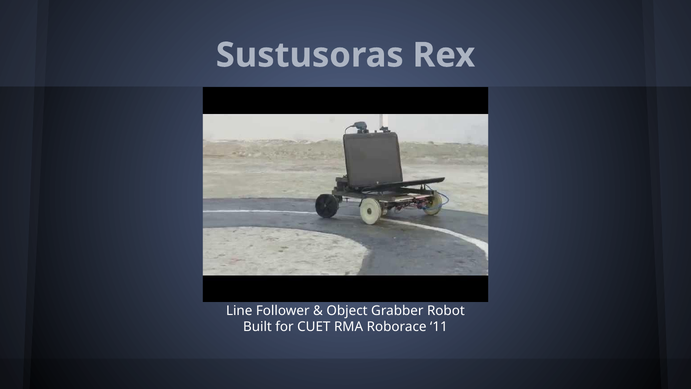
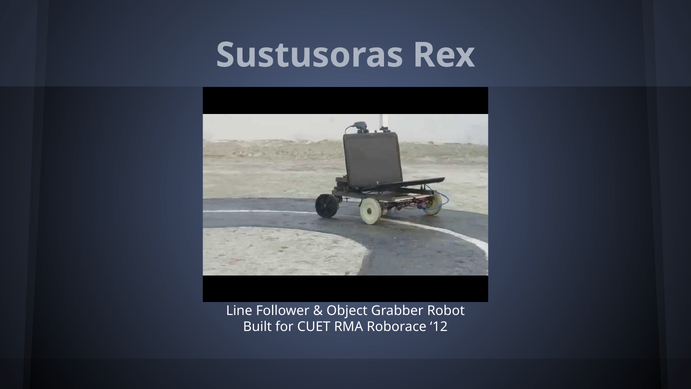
11: 11 -> 12 (439, 327)
